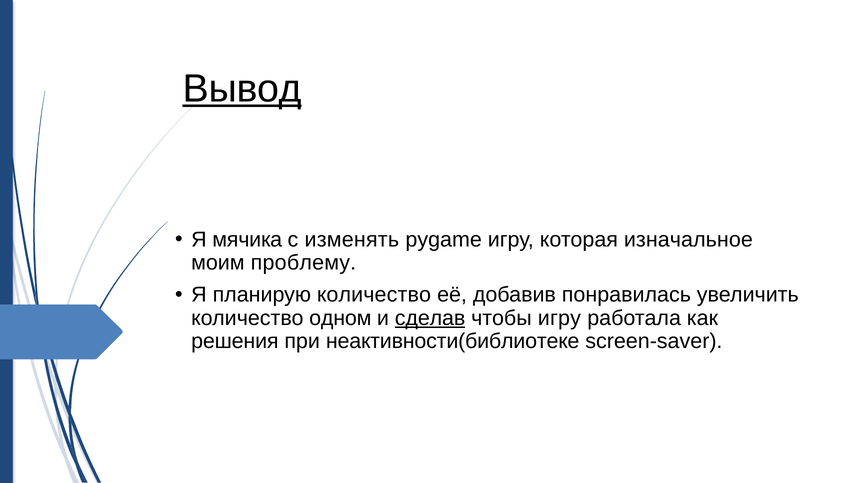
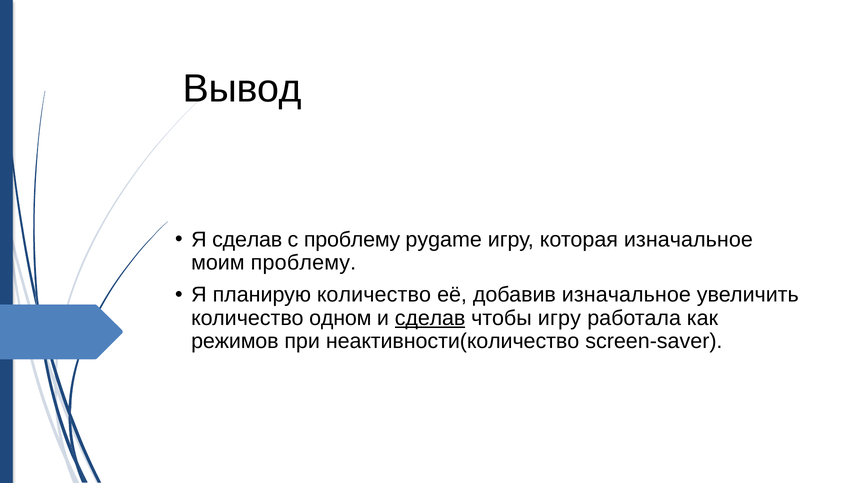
Вывод underline: present -> none (242, 89)
Я мячика: мячика -> сделав (247, 240)
с изменять: изменять -> проблему (352, 240)
добавив понравилась: понравилась -> изначальное (626, 295)
решения: решения -> режимов (235, 341)
неактивности(библиотеке: неактивности(библиотеке -> неактивности(количество (453, 341)
